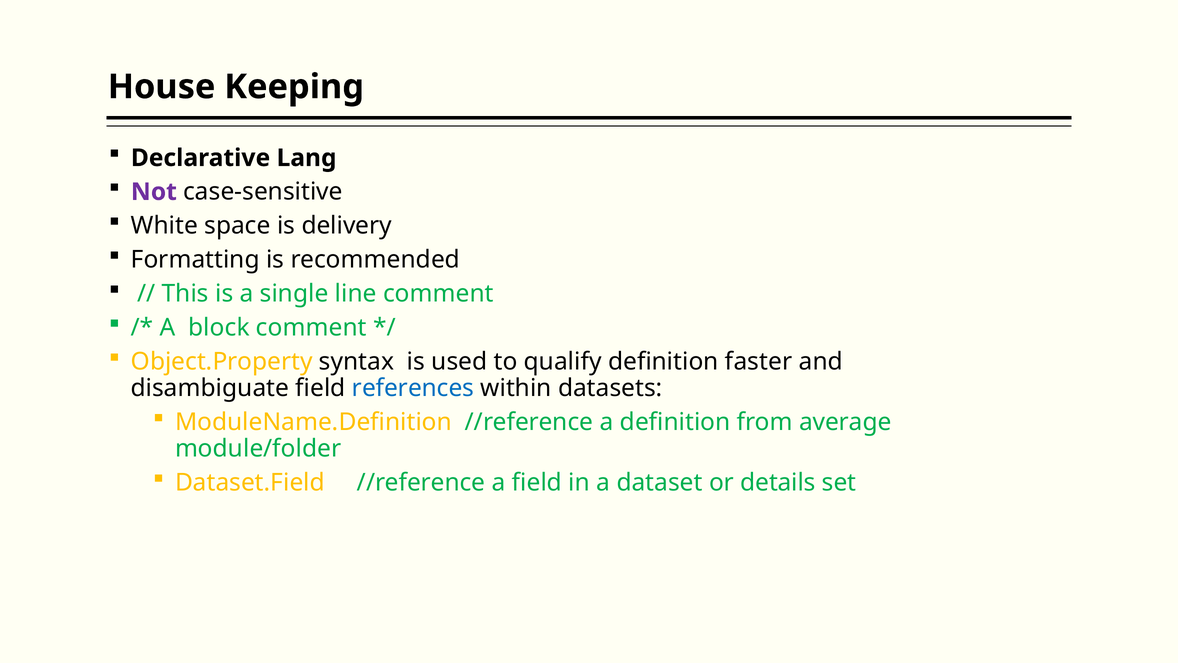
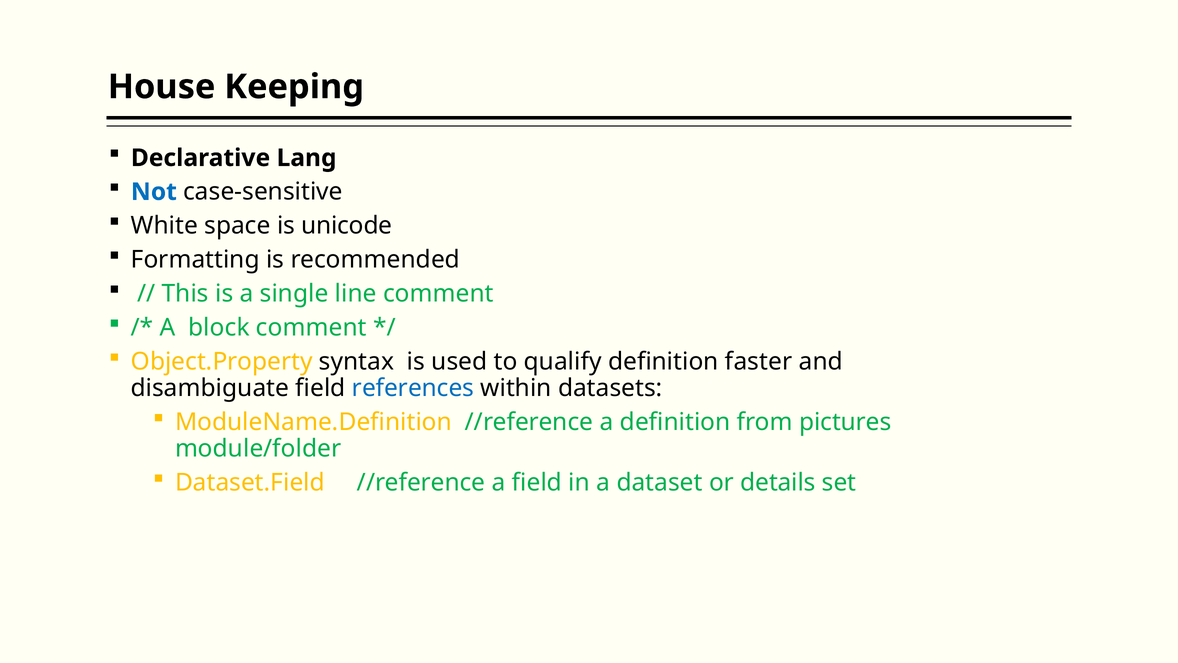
Not colour: purple -> blue (154, 192)
delivery: delivery -> unicode (347, 226)
average: average -> pictures (845, 422)
